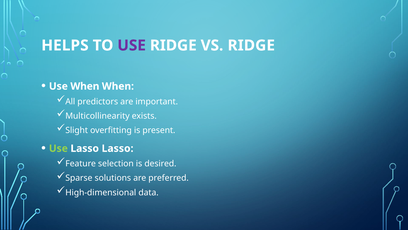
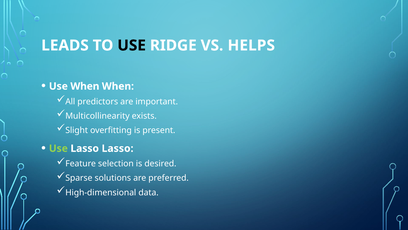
HELPS: HELPS -> LEADS (65, 45)
USE colour: purple -> black (132, 45)
VS RIDGE: RIDGE -> HELPS (251, 45)
